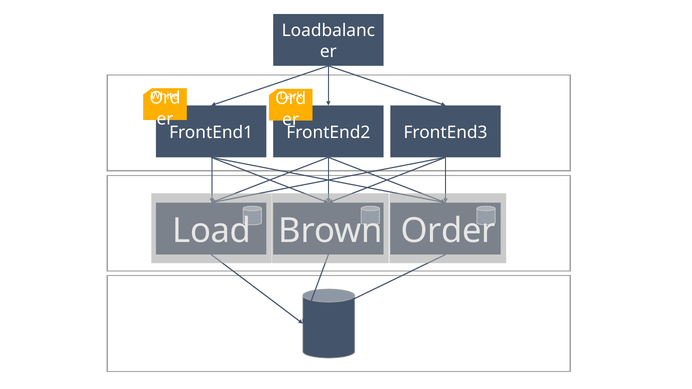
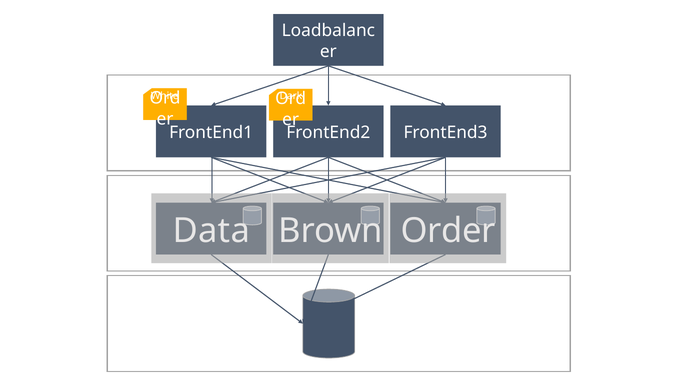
Load: Load -> Data (211, 231)
